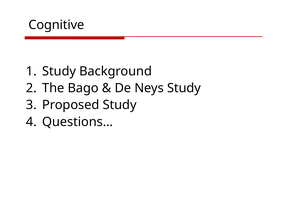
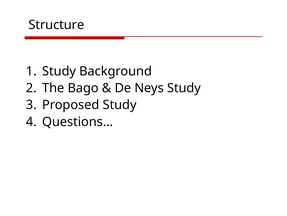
Cognitive: Cognitive -> Structure (56, 25)
